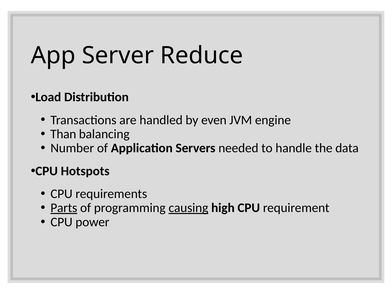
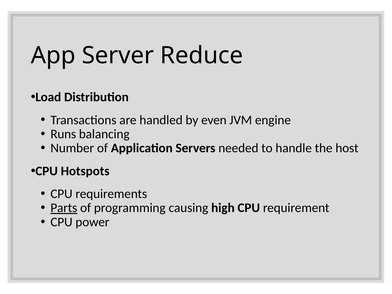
Than: Than -> Runs (63, 134)
data: data -> host (347, 148)
causing underline: present -> none (188, 208)
